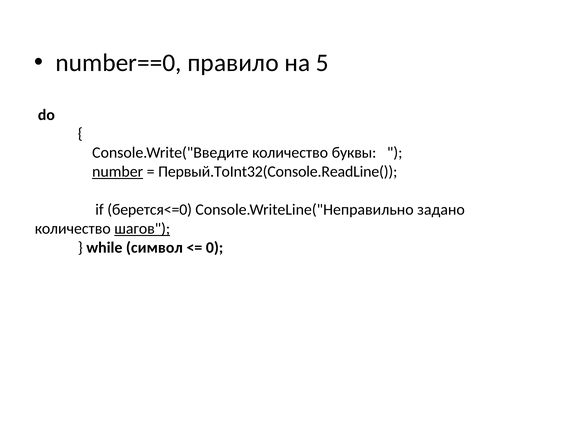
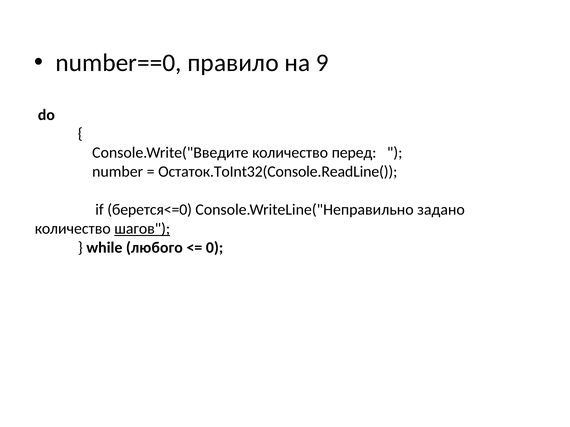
5: 5 -> 9 (322, 63)
буквы: буквы -> перед (354, 153)
number underline: present -> none (118, 172)
Первый.ToInt32(Console.ReadLine(: Первый.ToInt32(Console.ReadLine( -> Остаток.ToInt32(Console.ReadLine( (278, 172)
символ: символ -> любого (154, 248)
